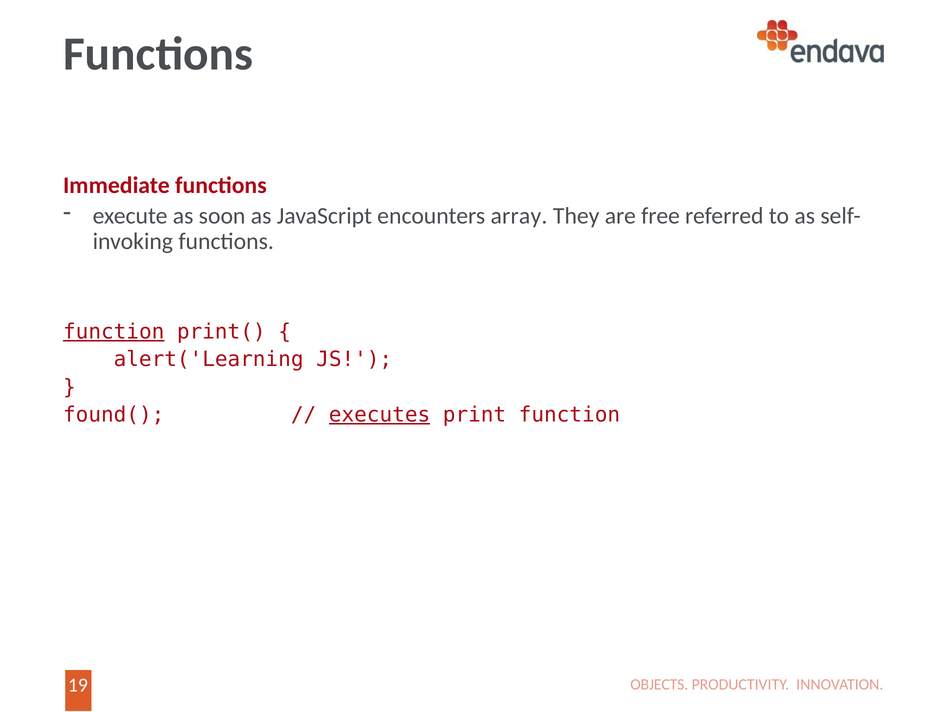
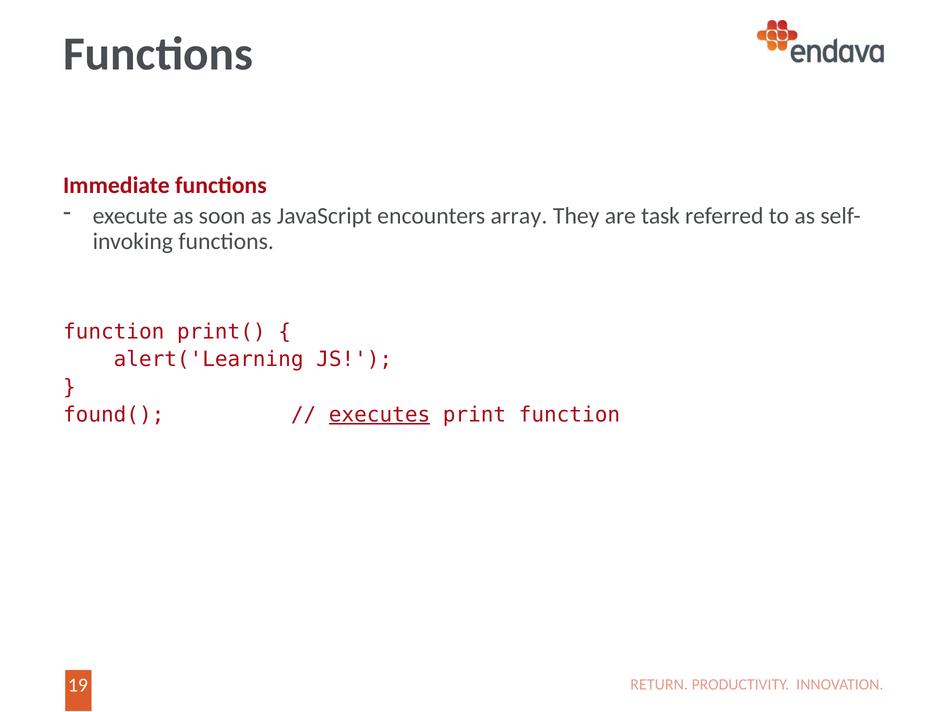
free: free -> task (661, 216)
function underline: present -> none (114, 332)
OBJECTS: OBJECTS -> RETURN (659, 684)
